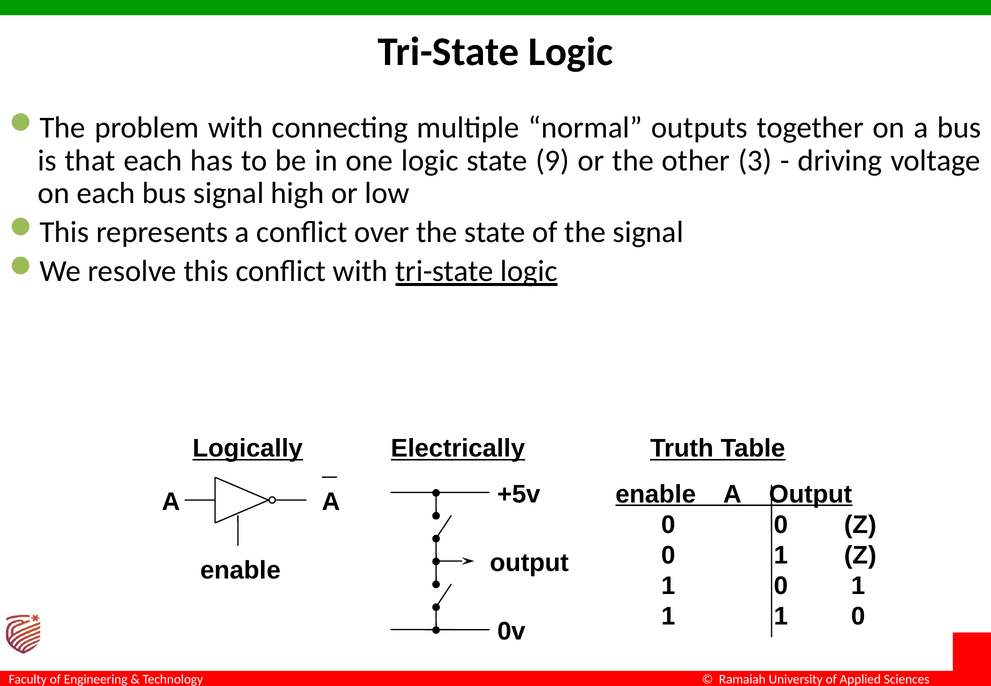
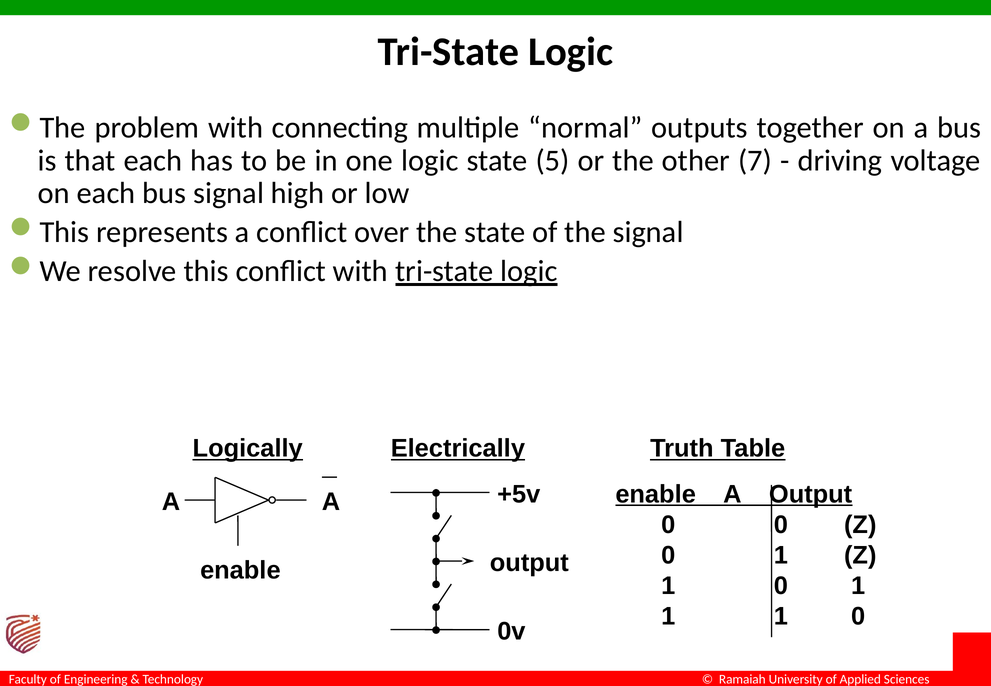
state 9: 9 -> 5 (553, 161)
3: 3 -> 7 (755, 161)
